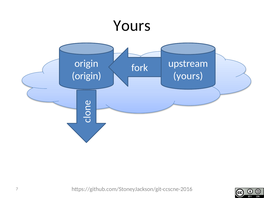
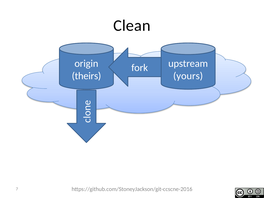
Yours: Yours -> Clean (132, 26)
origin: origin -> theirs (86, 76)
